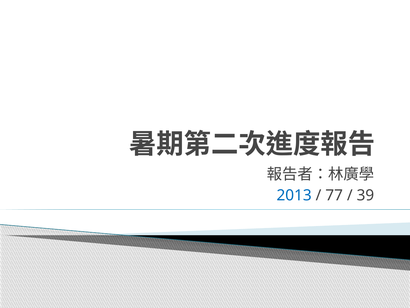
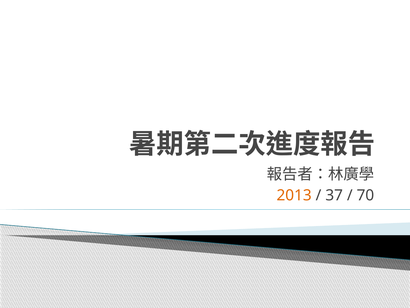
2013 colour: blue -> orange (294, 195)
77: 77 -> 37 (334, 195)
39: 39 -> 70 (365, 195)
